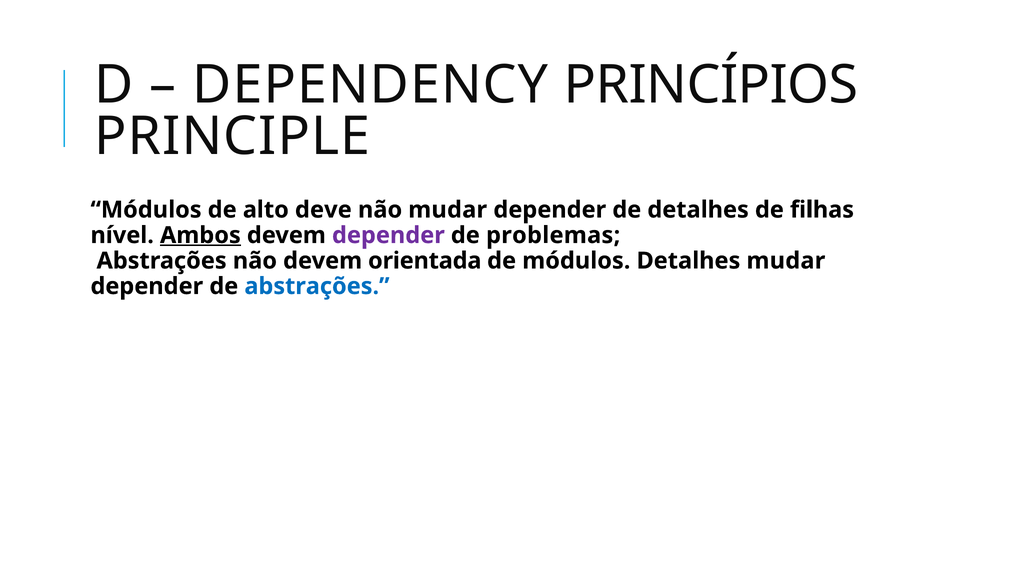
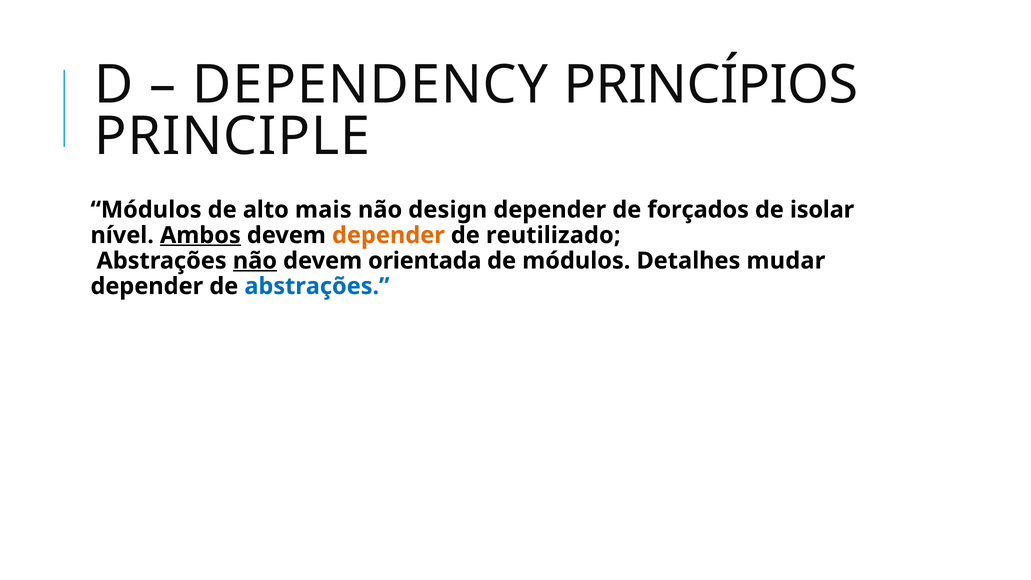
deve: deve -> mais (323, 210)
não mudar: mudar -> design (448, 210)
de detalhes: detalhes -> forçados (698, 210)
filhas: filhas -> isolar (822, 210)
depender colour: purple -> orange (388, 235)
problemas: problemas -> reutilizado (553, 235)
não underline: none -> present (255, 261)
